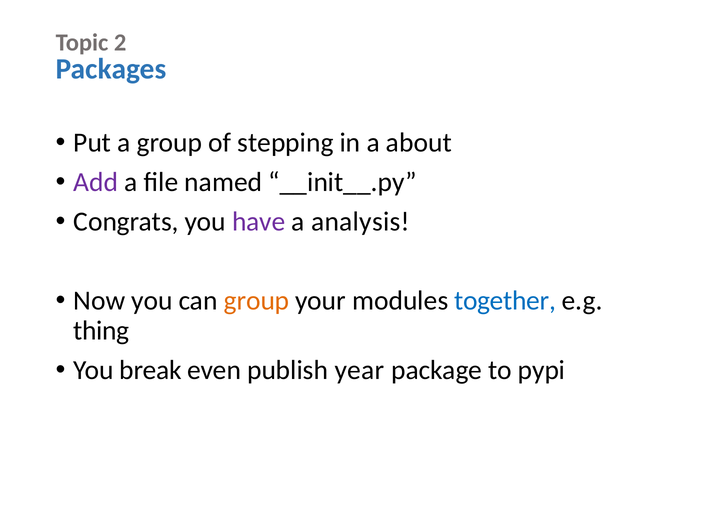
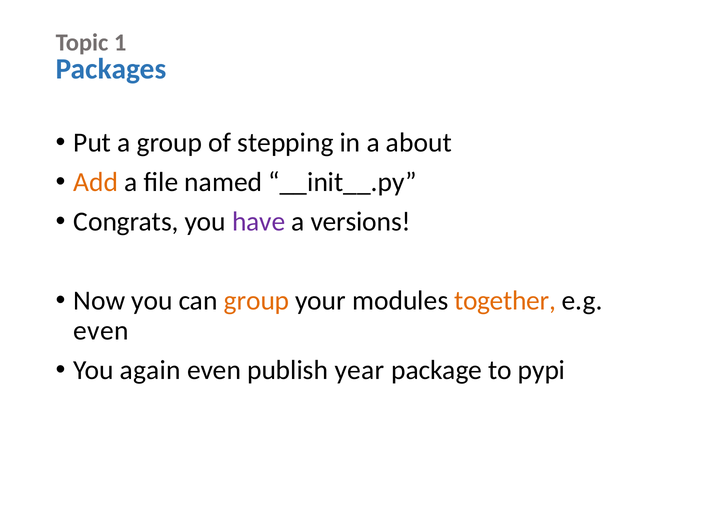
2: 2 -> 1 (120, 43)
Add colour: purple -> orange (96, 182)
analysis: analysis -> versions (361, 222)
together colour: blue -> orange (505, 301)
thing: thing -> even (101, 331)
break: break -> again (150, 370)
